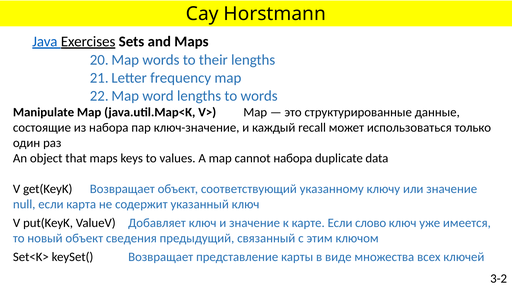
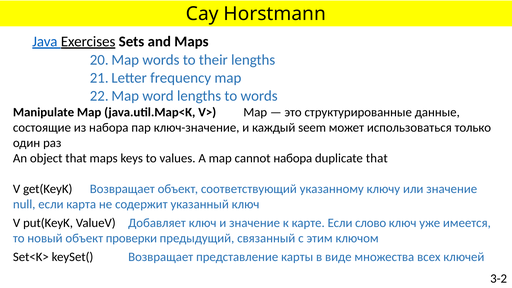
recall: recall -> seem (312, 128)
duplicate data: data -> that (377, 158)
сведения: сведения -> проверки (131, 238)
